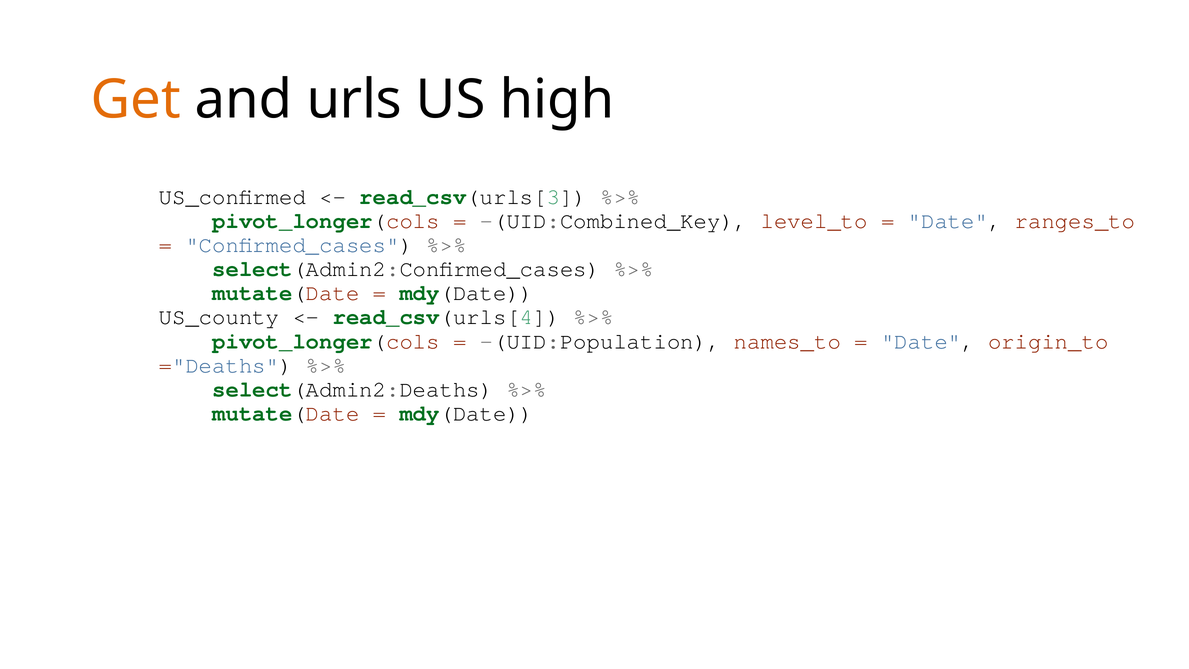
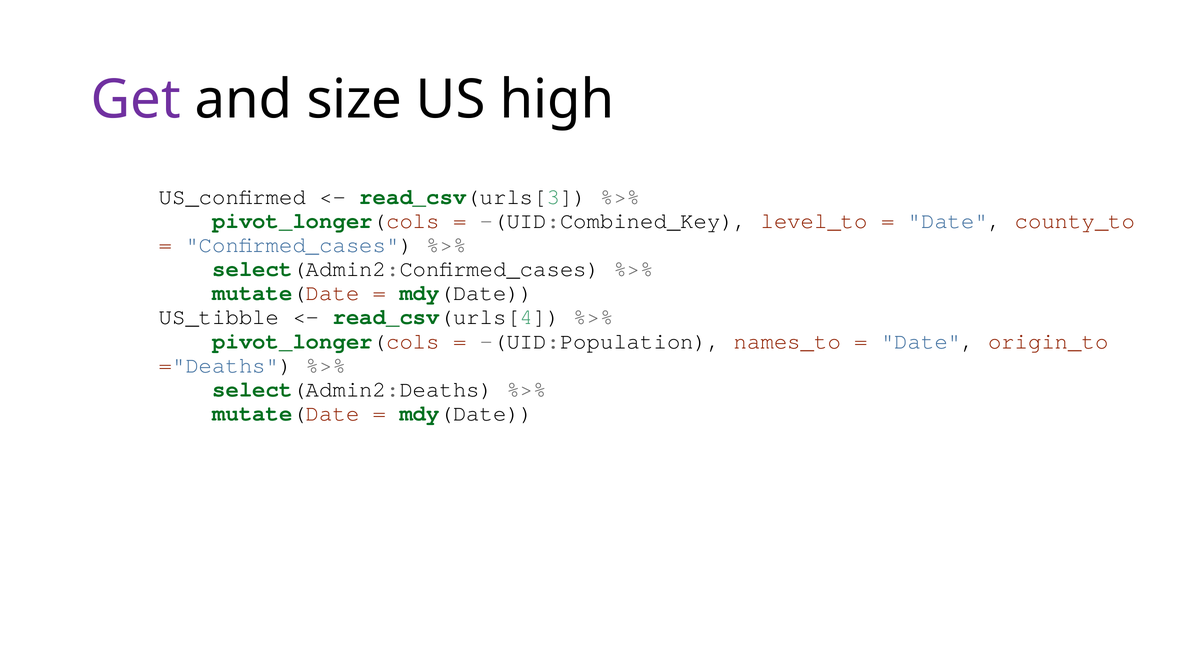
Get colour: orange -> purple (136, 100)
urls: urls -> size (354, 100)
ranges_to: ranges_to -> county_to (1075, 221)
US_county: US_county -> US_tibble (219, 317)
